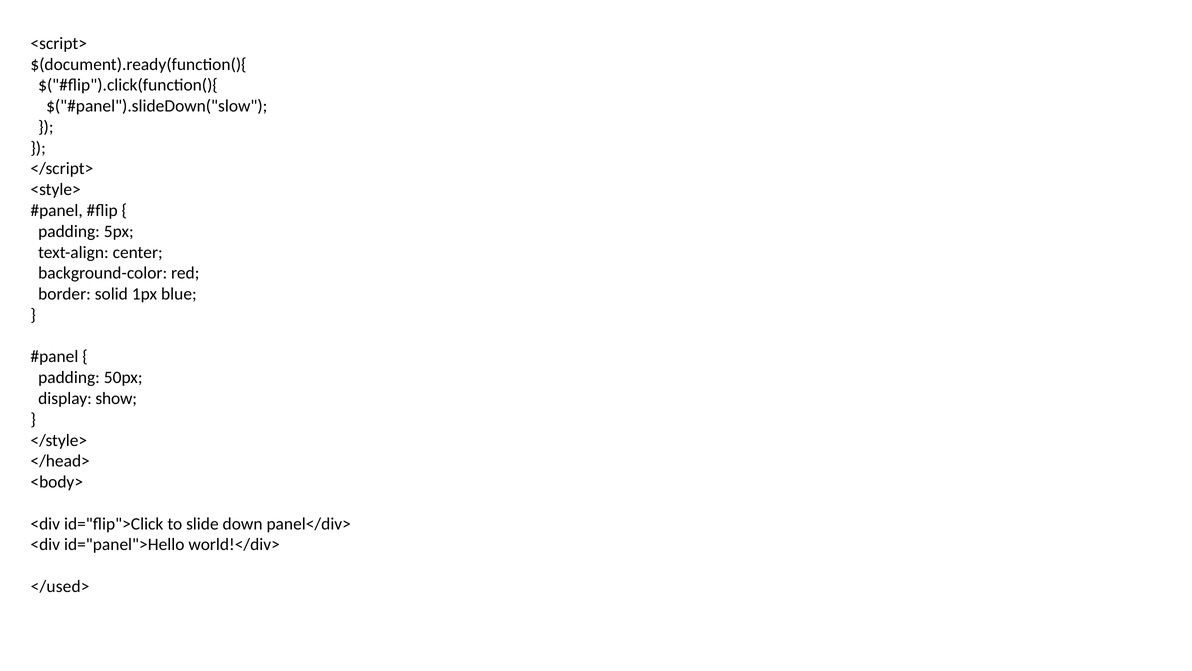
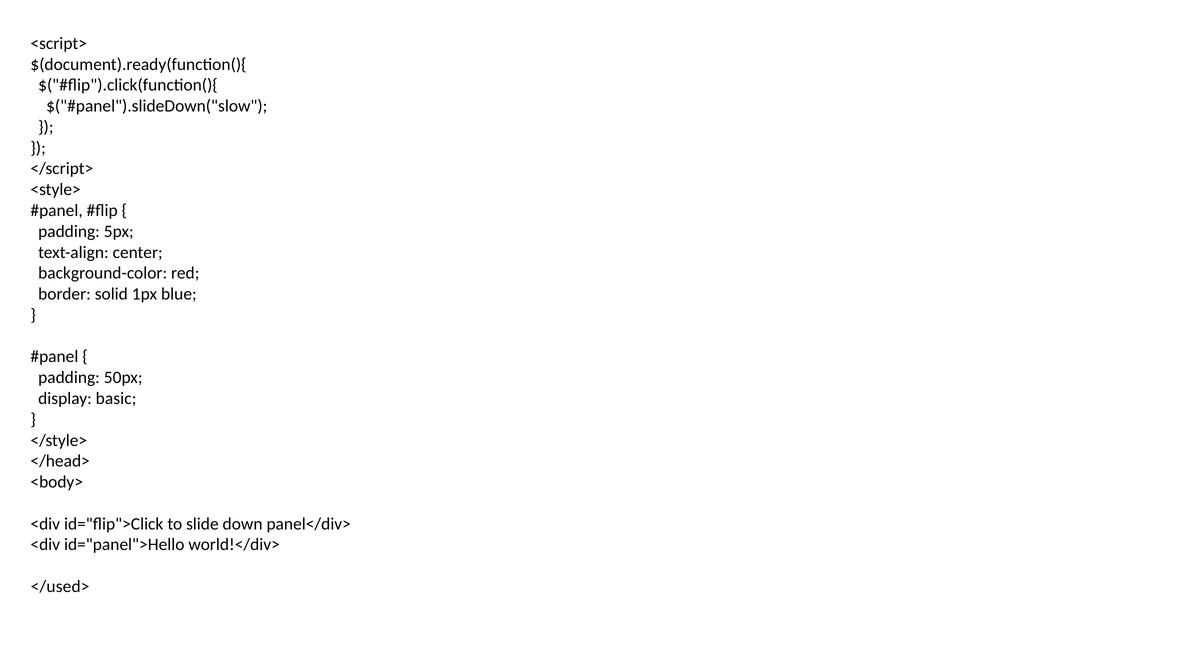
show: show -> basic (116, 398)
